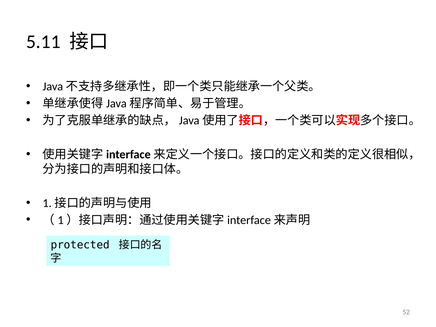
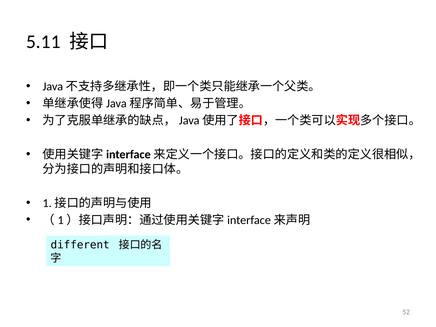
protected: protected -> different (80, 245)
